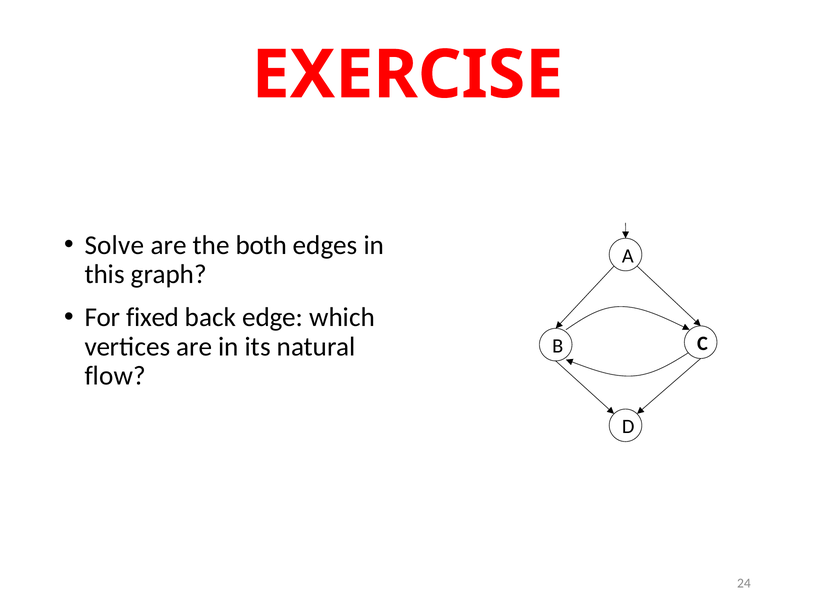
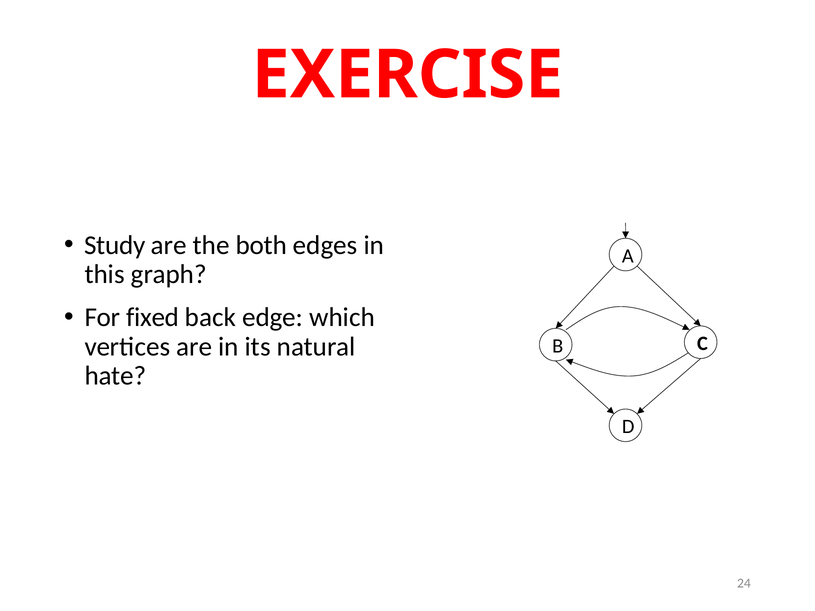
Solve: Solve -> Study (115, 245)
flow: flow -> hate (115, 376)
